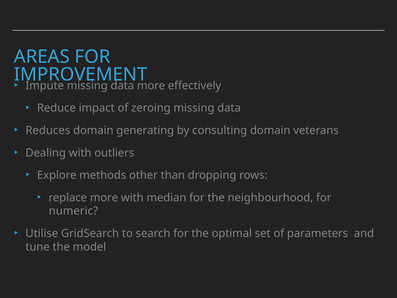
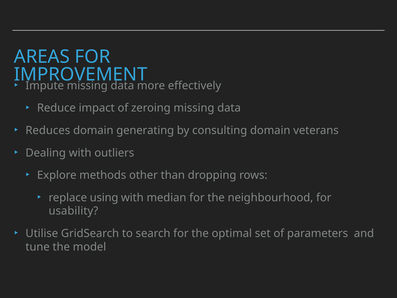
replace more: more -> using (104, 197)
numeric: numeric -> usability (73, 211)
